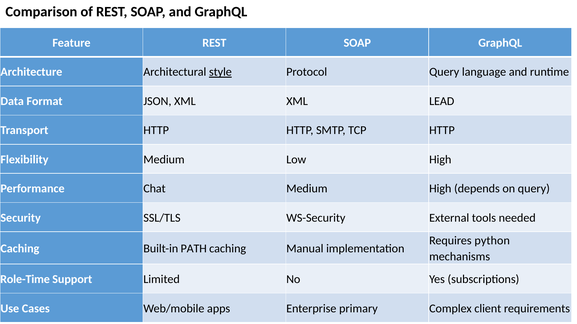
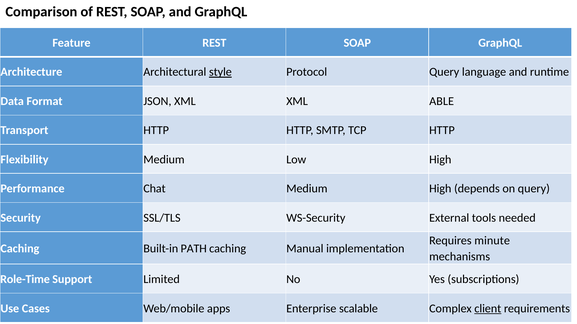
LEAD: LEAD -> ABLE (442, 101)
python: python -> minute (492, 241)
primary: primary -> scalable (358, 309)
client underline: none -> present (488, 309)
